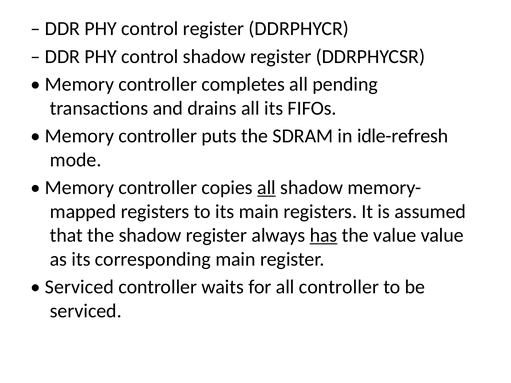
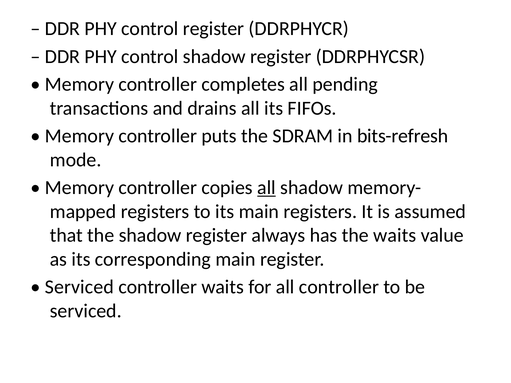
idle-refresh: idle-refresh -> bits-refresh (403, 136)
has underline: present -> none (324, 235)
the value: value -> waits (395, 235)
